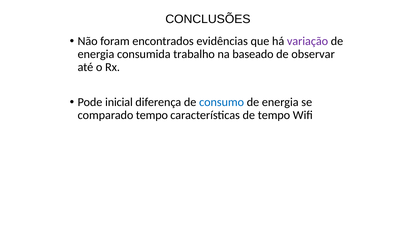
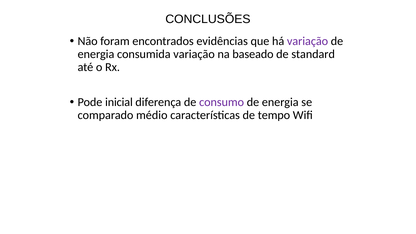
consumida trabalho: trabalho -> variação (194, 54)
observar: observar -> standard (313, 54)
consumo colour: blue -> purple (222, 102)
comparado tempo: tempo -> médio (152, 115)
